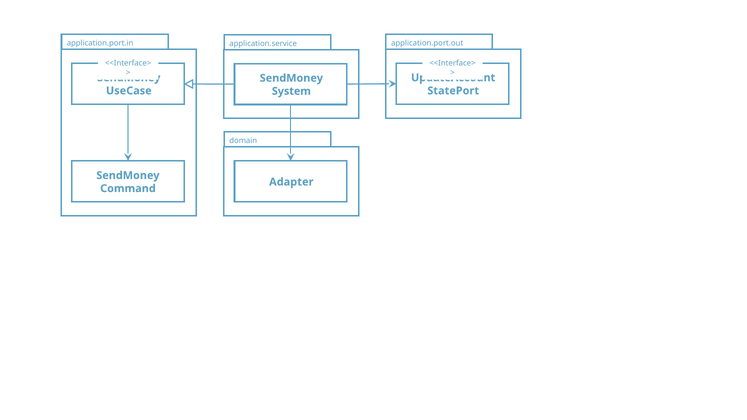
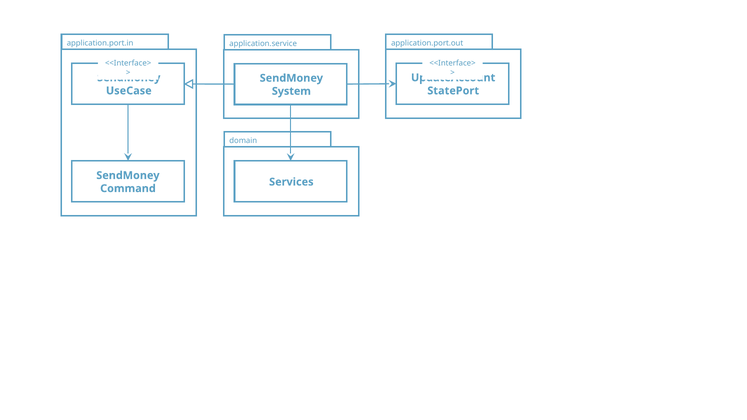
Adapter: Adapter -> Services (291, 182)
